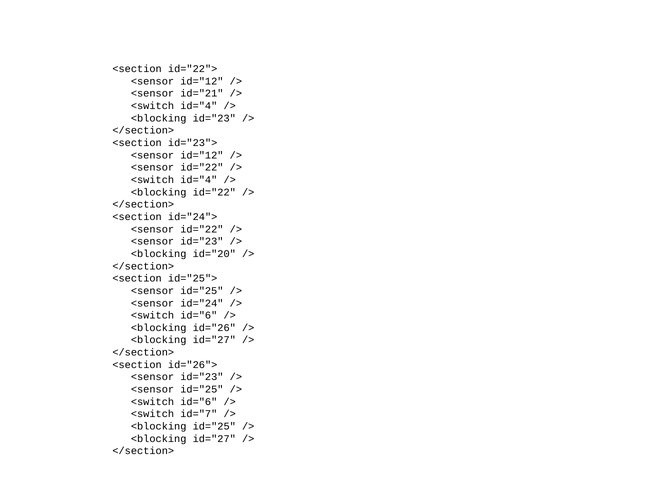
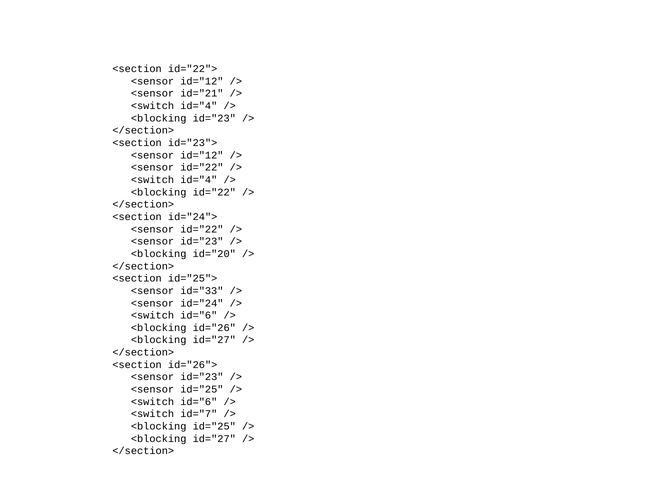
id="25: id="25 -> id="33 (202, 291)
